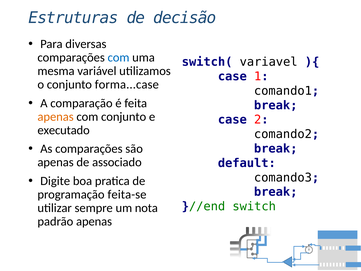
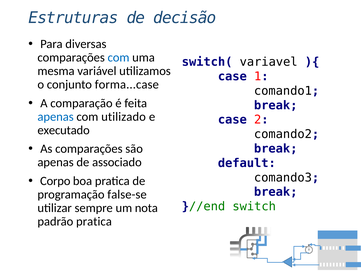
apenas colour: orange -> blue (56, 117)
com conjunto: conjunto -> utilizado (124, 117)
Digite: Digite -> Corpo (55, 181)
feita-se: feita-se -> false-se (127, 194)
padrão apenas: apenas -> pratica (94, 221)
